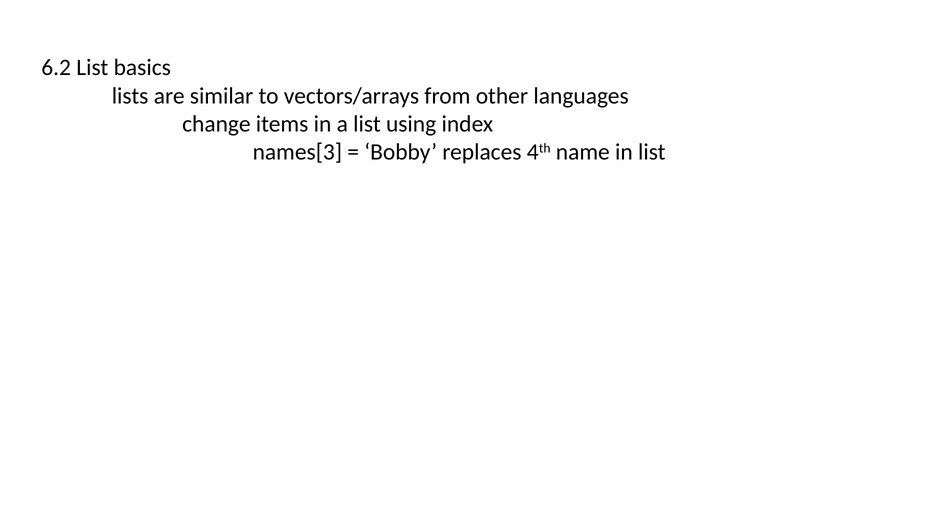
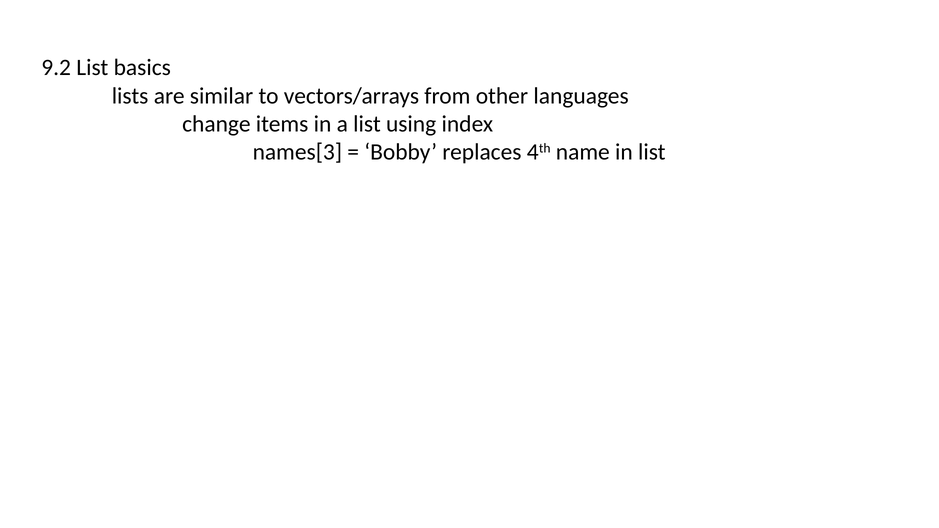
6.2: 6.2 -> 9.2 (56, 68)
